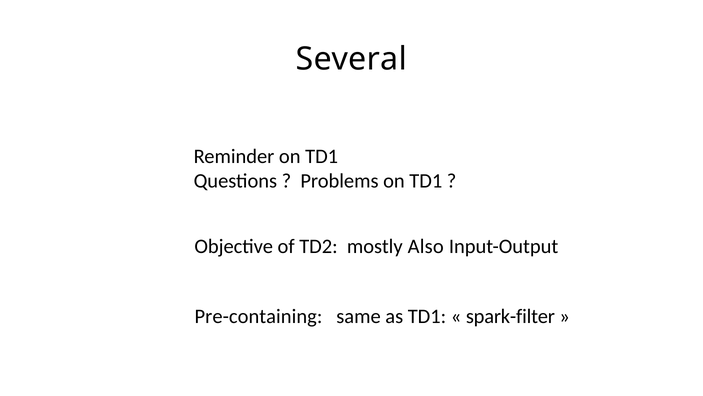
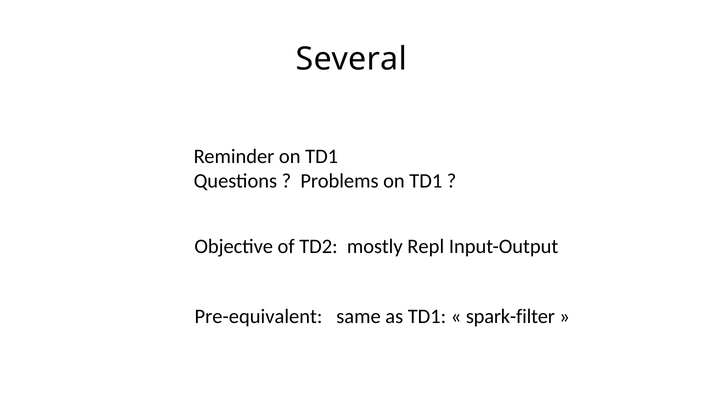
Also: Also -> Repl (426, 246)
Pre-containing: Pre-containing -> Pre-equivalent (259, 316)
